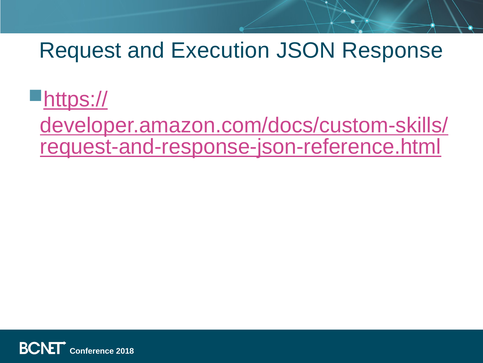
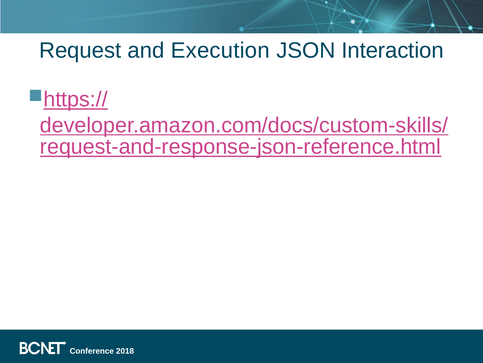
Response: Response -> Interaction (393, 50)
